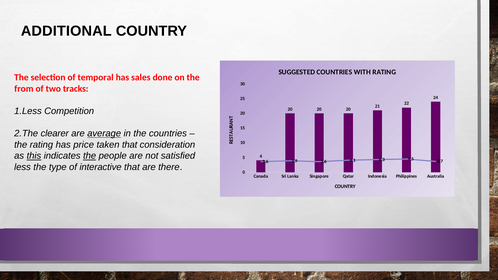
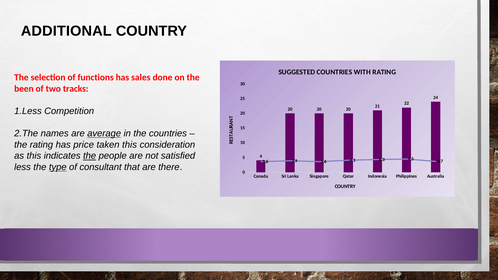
temporal: temporal -> functions (96, 78)
from: from -> been (24, 89)
clearer: clearer -> names (55, 134)
taken that: that -> this (130, 145)
this underline: present -> none (34, 156)
type underline: none -> present (58, 167)
interactive: interactive -> consultant (101, 167)
